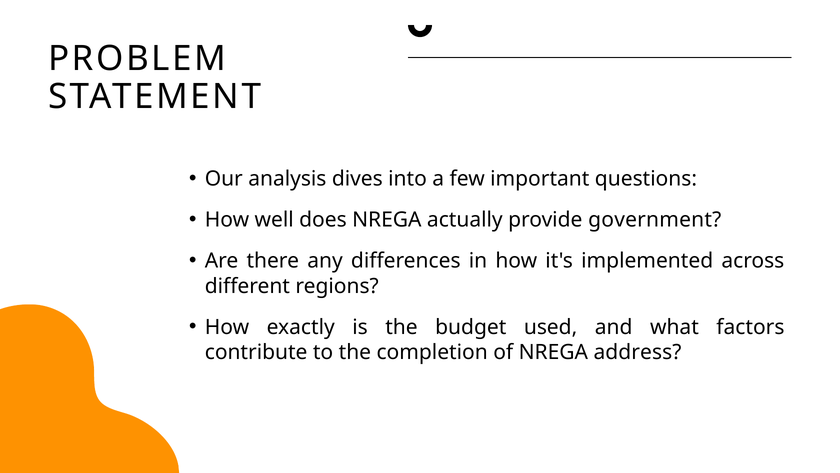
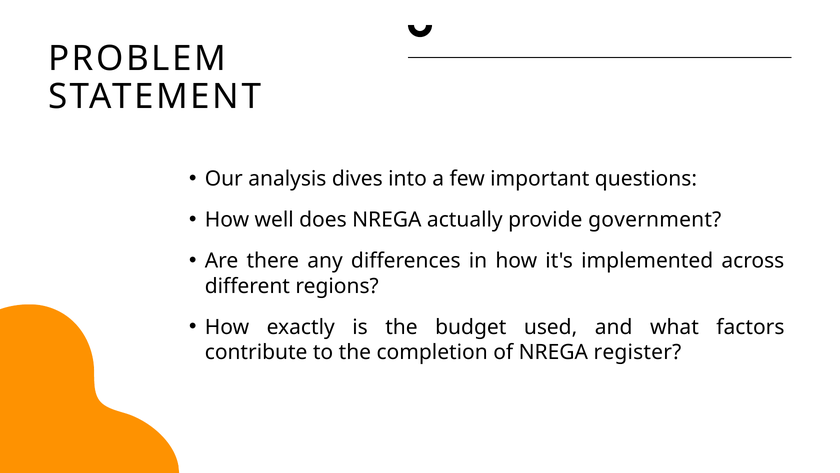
address: address -> register (637, 352)
